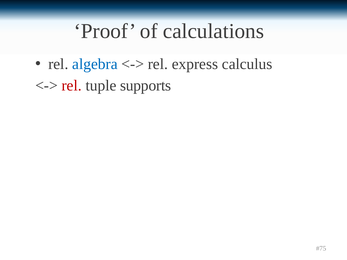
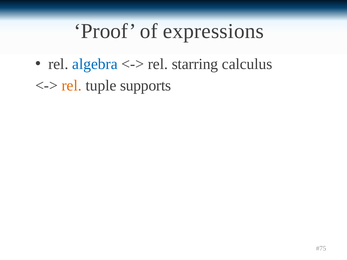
calculations: calculations -> expressions (213, 31)
express: express -> starring (195, 64)
rel colour: red -> orange (72, 86)
